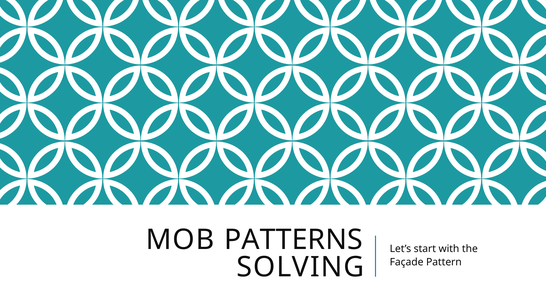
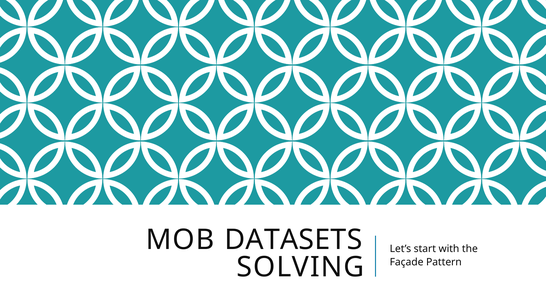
PATTERNS: PATTERNS -> DATASETS (293, 240)
